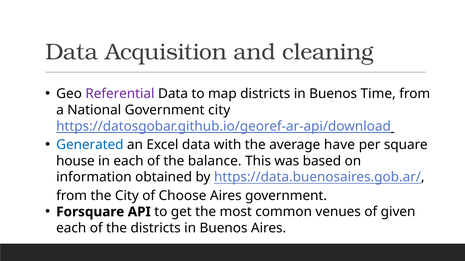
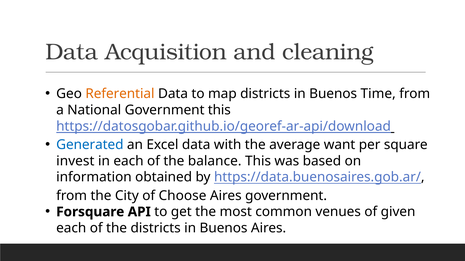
Referential colour: purple -> orange (120, 94)
Government city: city -> this (219, 110)
have: have -> want (340, 145)
house: house -> invest (75, 161)
